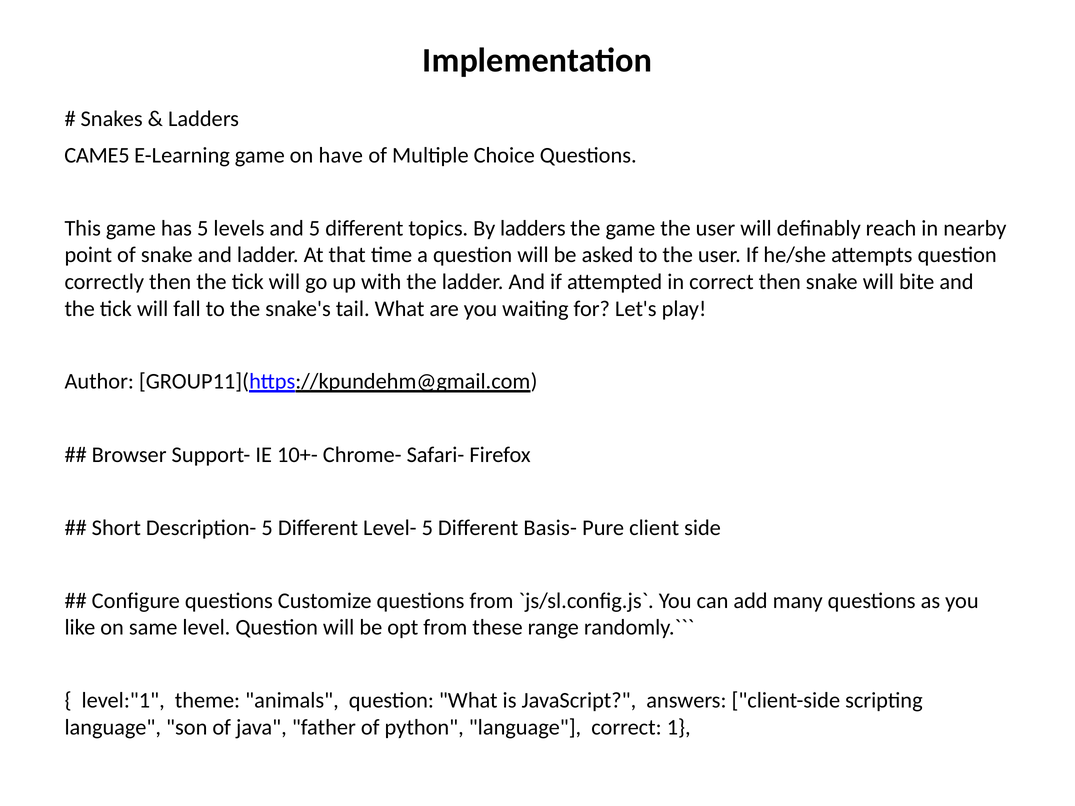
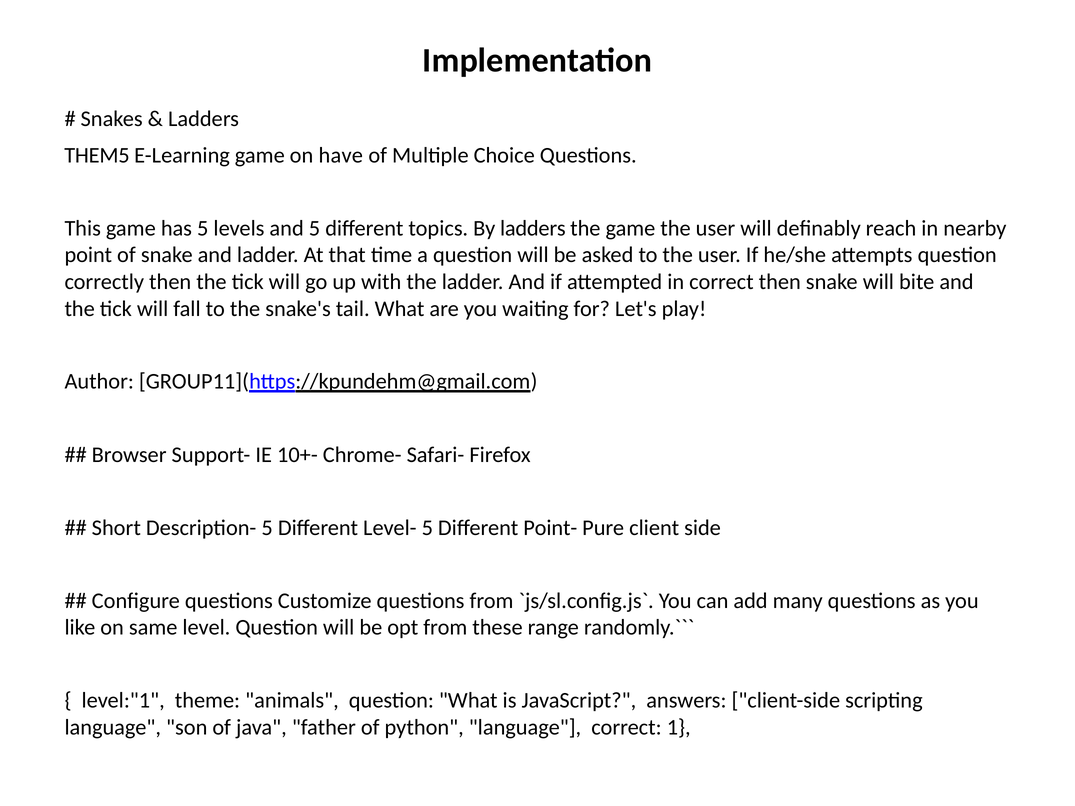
CAME5: CAME5 -> THEM5 (97, 155)
Basis-: Basis- -> Point- (550, 528)
